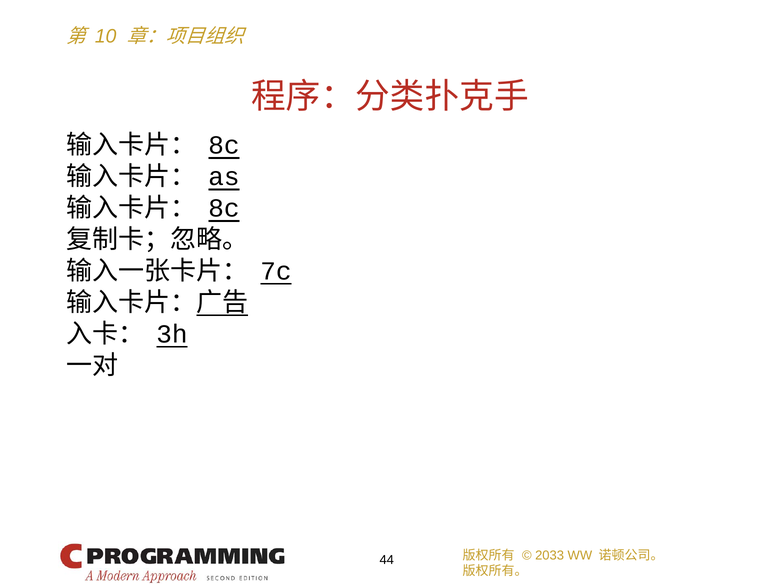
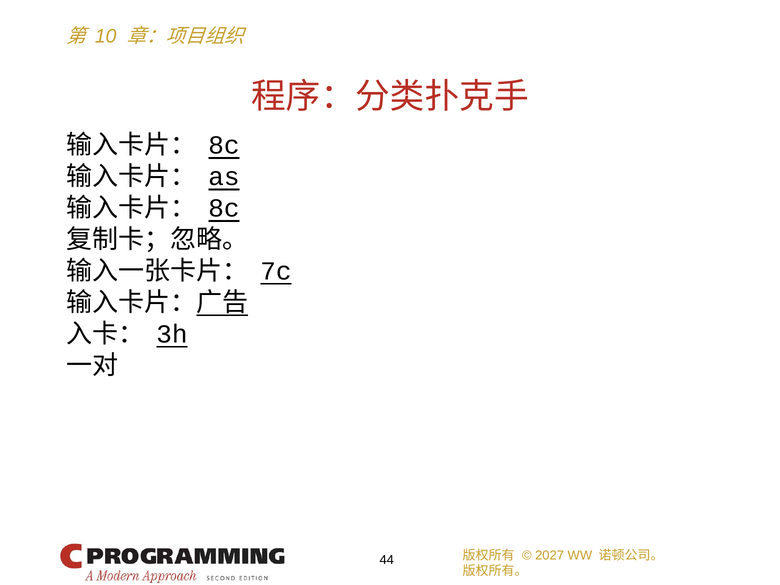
2033: 2033 -> 2027 (550, 555)
